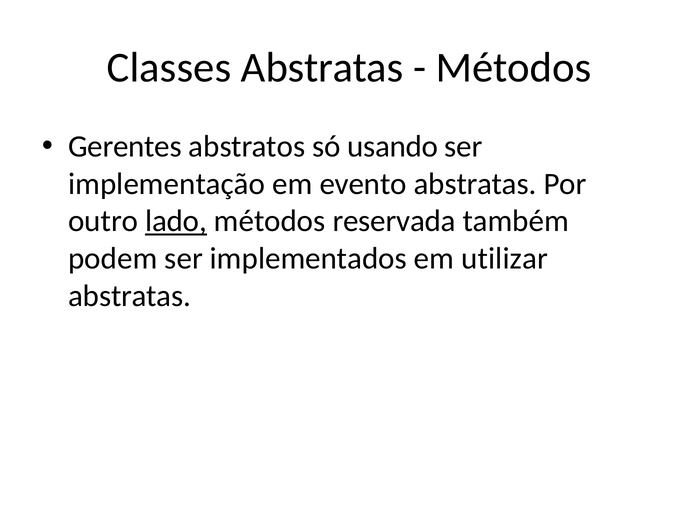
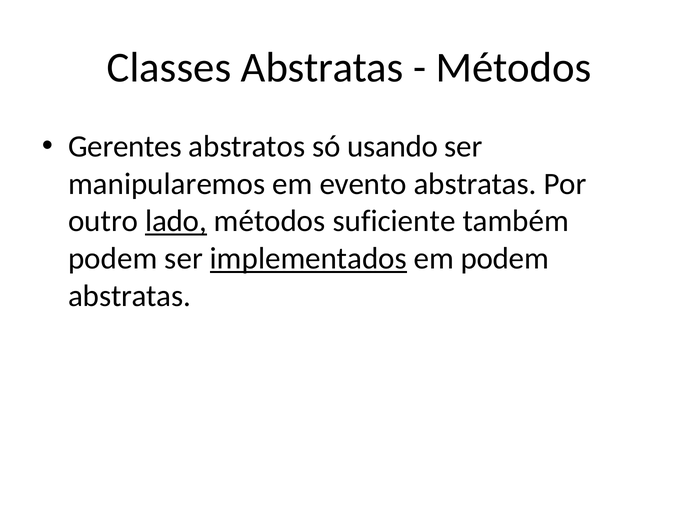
implementação: implementação -> manipularemos (167, 184)
reservada: reservada -> suficiente (394, 221)
implementados underline: none -> present (308, 259)
em utilizar: utilizar -> podem (505, 259)
